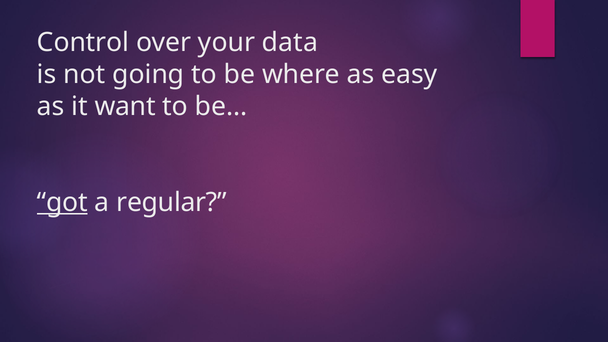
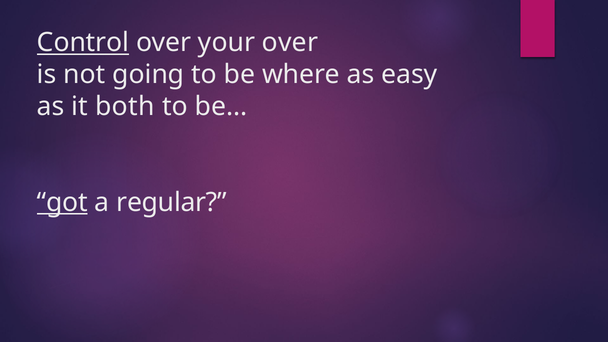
Control underline: none -> present (83, 43)
your data: data -> over (290, 43)
want: want -> both (125, 107)
